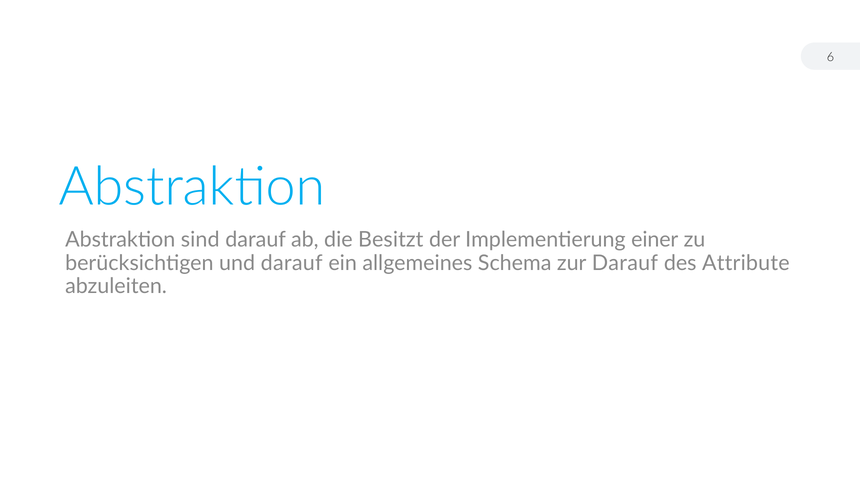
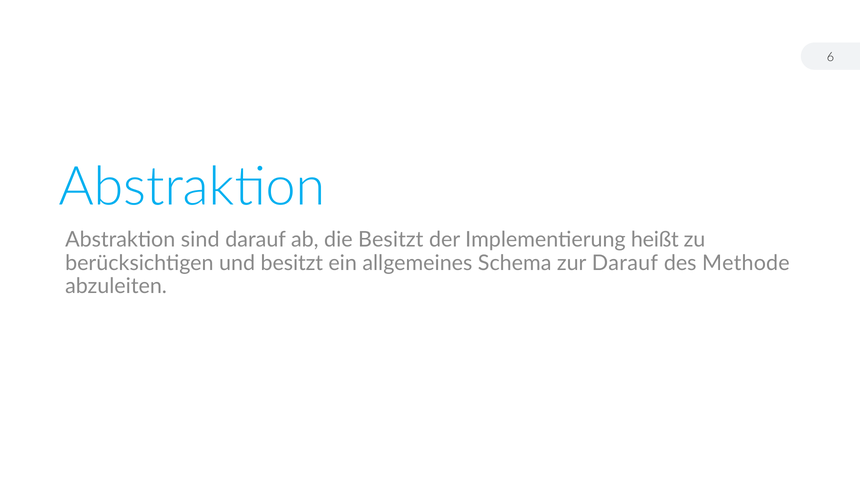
einer: einer -> heißt (655, 240)
und darauf: darauf -> besitzt (292, 263)
Attribute: Attribute -> Methode (746, 263)
